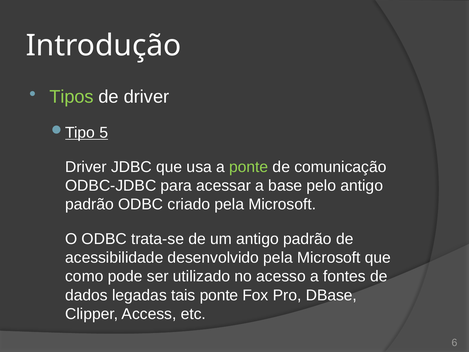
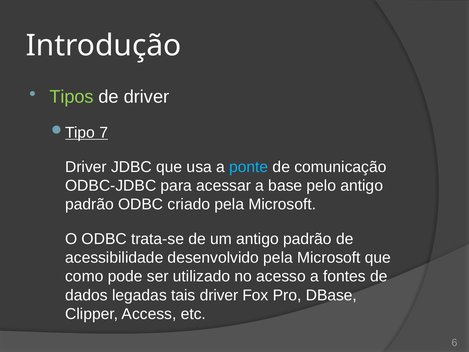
5: 5 -> 7 (104, 132)
ponte colour: light green -> light blue (249, 167)
tais ponte: ponte -> driver (219, 295)
